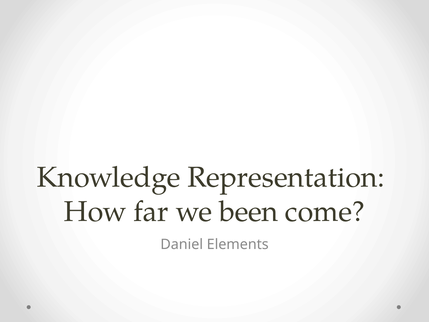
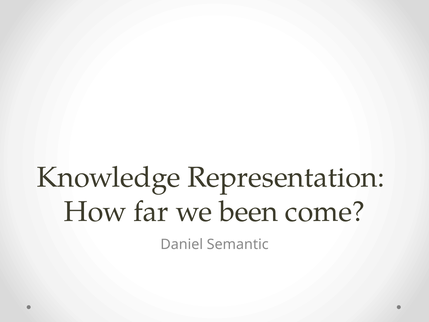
Elements: Elements -> Semantic (238, 244)
